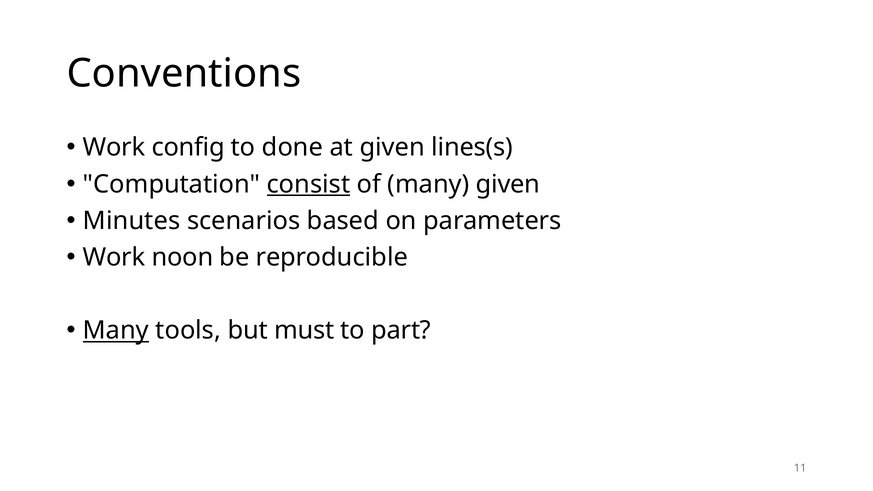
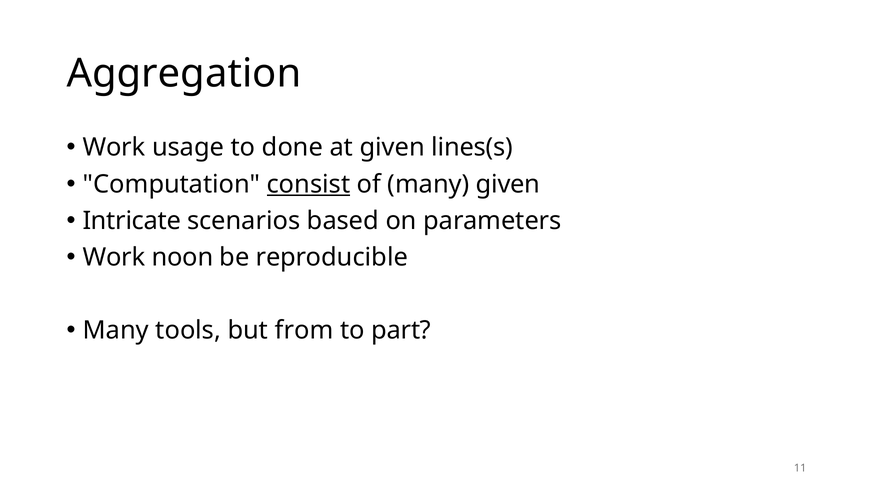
Conventions: Conventions -> Aggregation (184, 73)
config: config -> usage (188, 148)
Minutes: Minutes -> Intricate (132, 221)
Many underline: present -> none (116, 331)
must: must -> from (304, 331)
